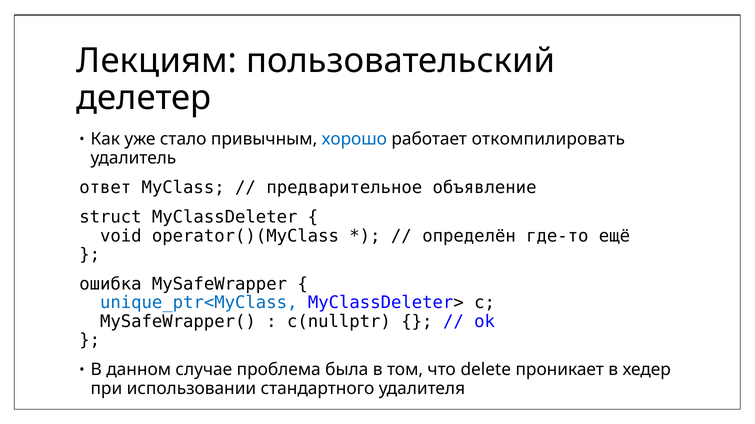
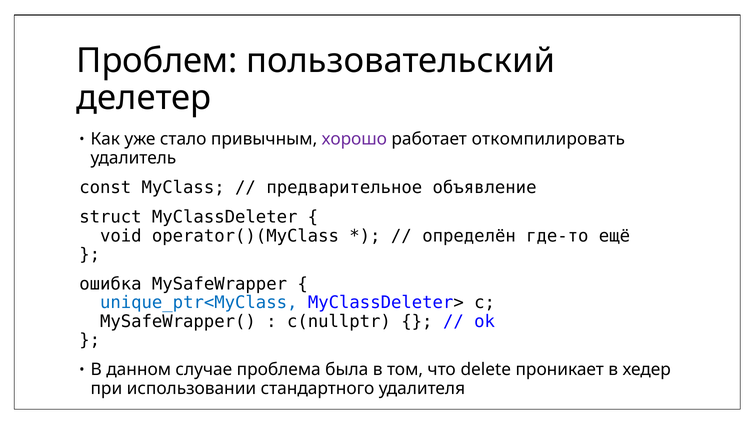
Лекциям: Лекциям -> Проблем (157, 61)
хорошо colour: blue -> purple (354, 139)
ответ: ответ -> const (105, 188)
